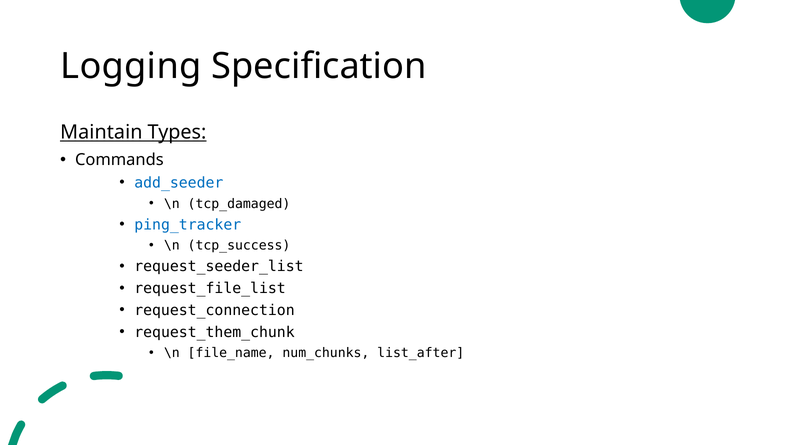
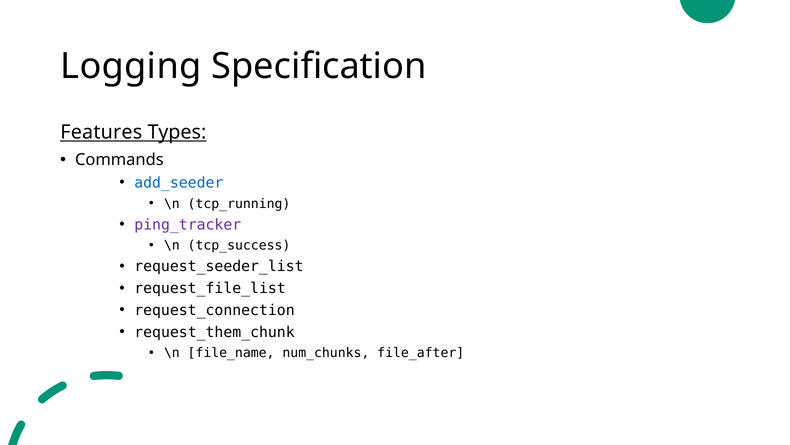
Maintain: Maintain -> Features (101, 132)
tcp_damaged: tcp_damaged -> tcp_running (239, 203)
ping_tracker colour: blue -> purple (188, 224)
list_after: list_after -> file_after (421, 353)
